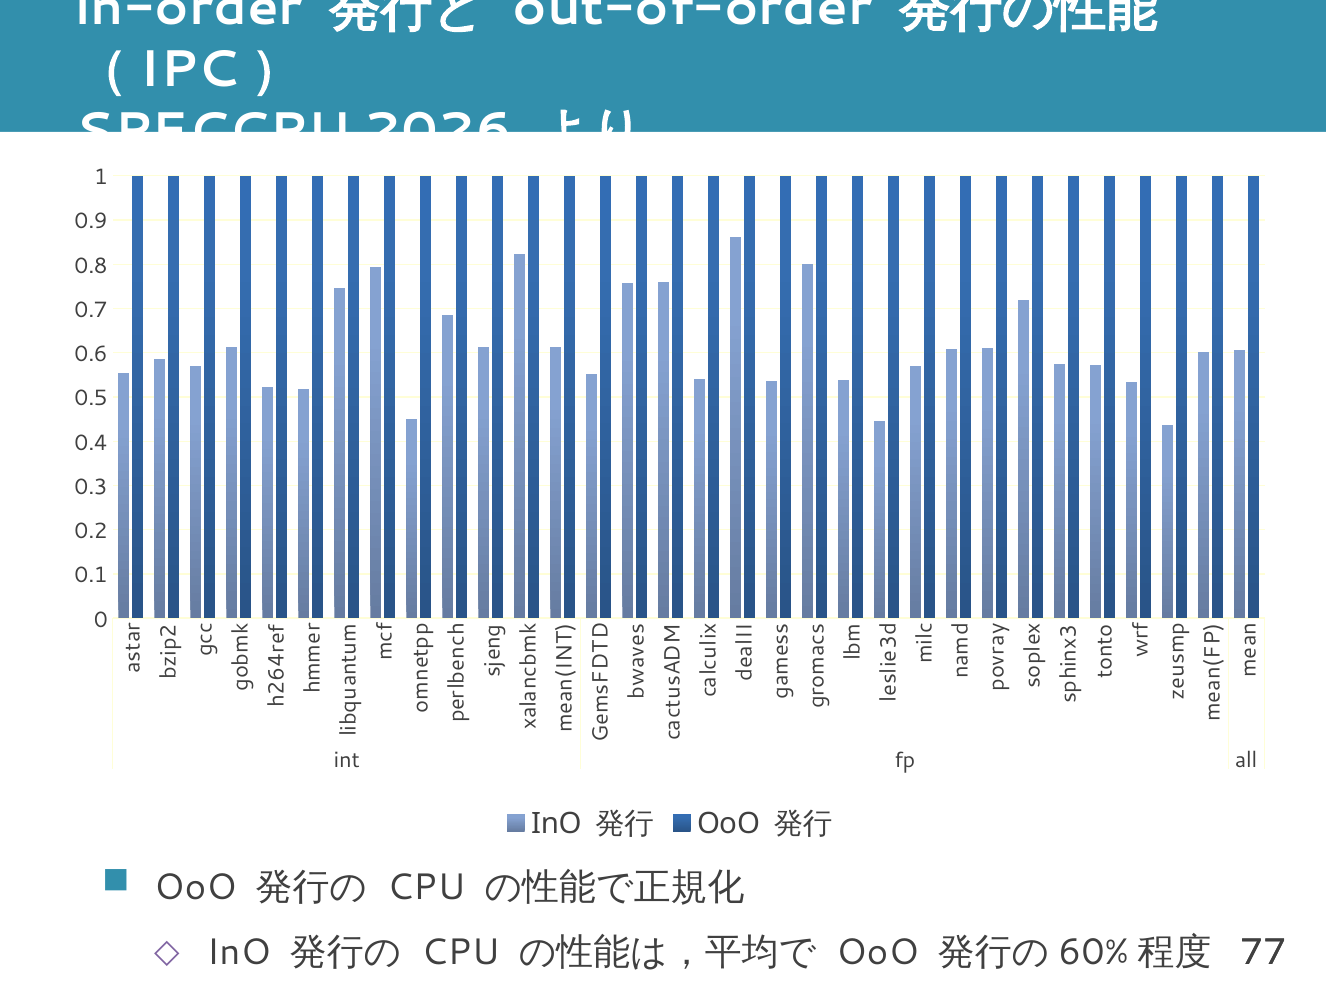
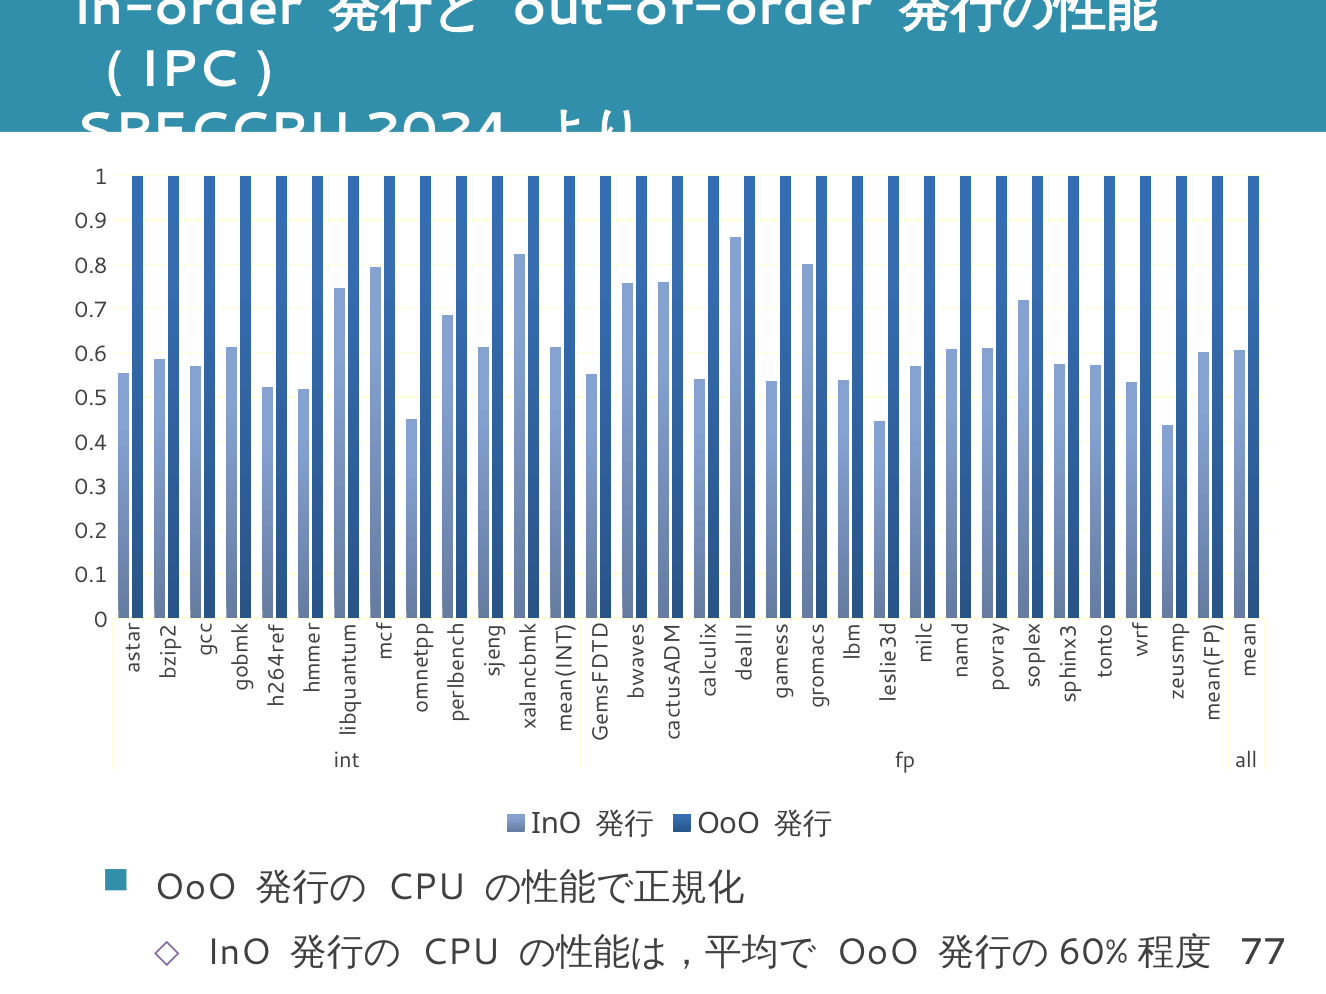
2026: 2026 -> 2024 (439, 131)
